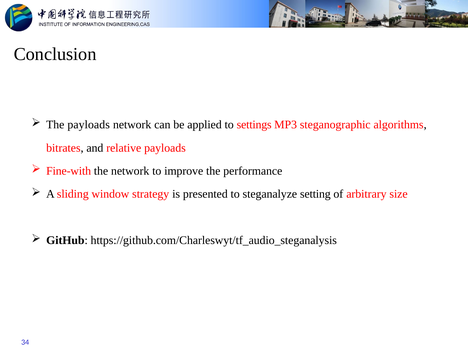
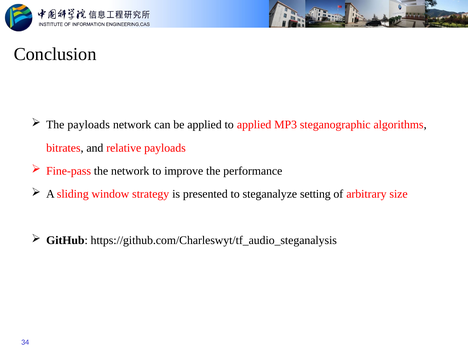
to settings: settings -> applied (254, 125)
Fine-with: Fine-with -> Fine-pass (69, 171)
